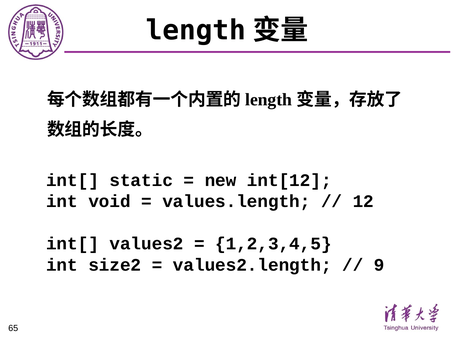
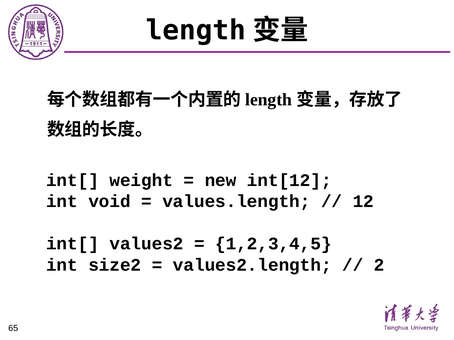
static: static -> weight (141, 181)
9: 9 -> 2 (379, 265)
